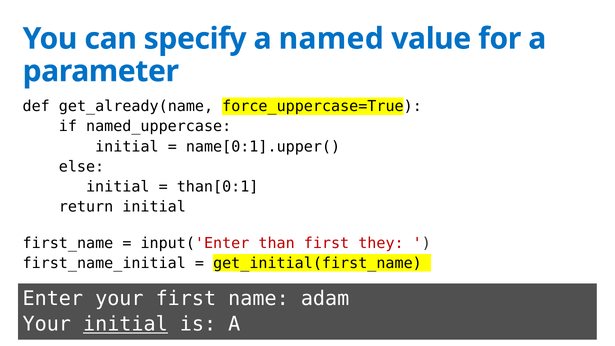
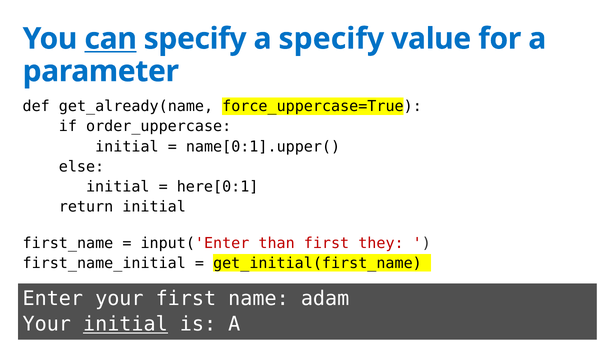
can underline: none -> present (111, 39)
a named: named -> specify (331, 39)
named_uppercase: named_uppercase -> order_uppercase (159, 126)
than[0:1: than[0:1 -> here[0:1 (218, 187)
